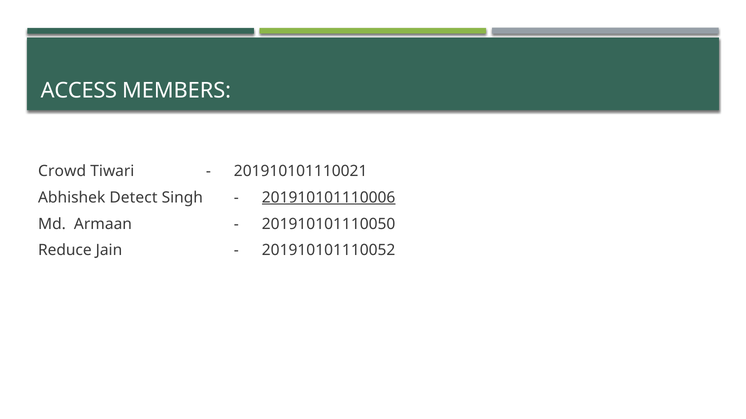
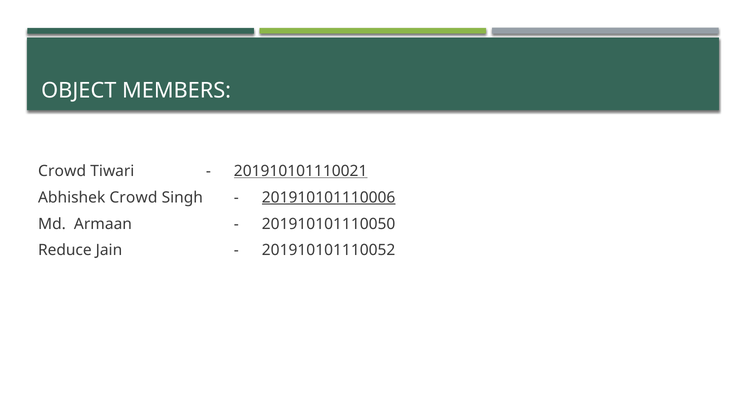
ACCESS: ACCESS -> OBJECT (79, 91)
201910101110021 underline: none -> present (301, 171)
Abhishek Detect: Detect -> Crowd (133, 198)
